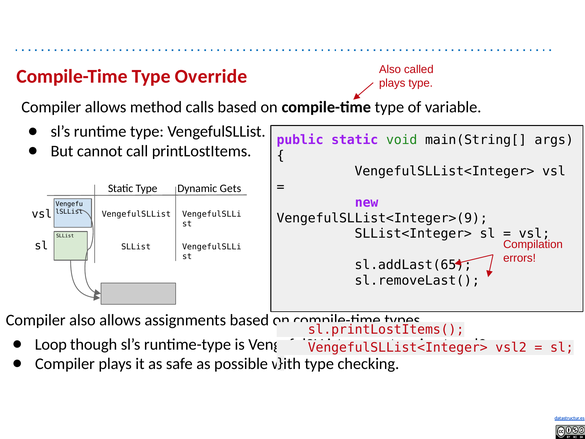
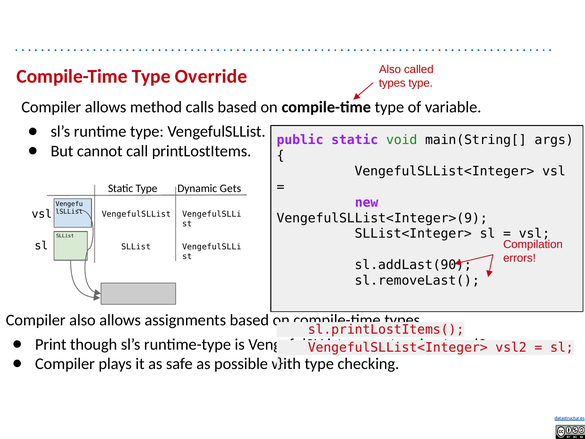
plays: plays -> types (392, 83)
sl.addLast(65: sl.addLast(65 -> sl.addLast(90 (413, 265)
Loop: Loop -> Print (51, 344)
